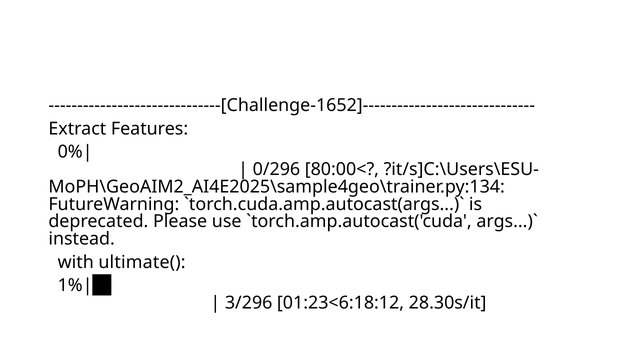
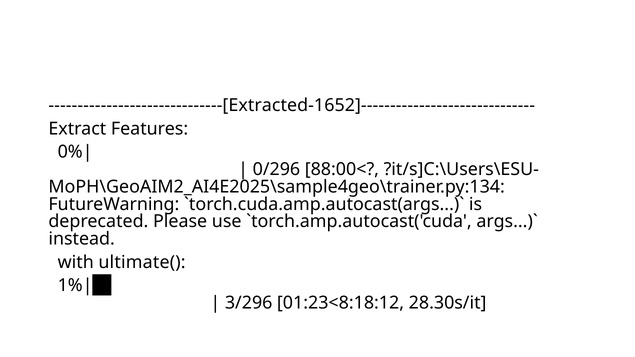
------------------------------[Challenge-1652]------------------------------: ------------------------------[Challenge-1652]------------------------------ -> ------------------------------[Extracted-1652]------------------------------ (292, 105)
80:00<: 80:00< -> 88:00< (342, 169)
01:23<6:18:12: 01:23<6:18:12 -> 01:23<8:18:12 (341, 303)
